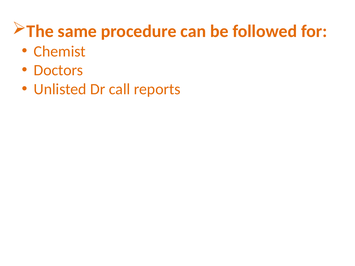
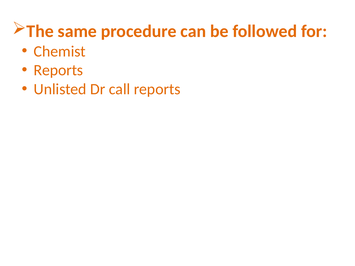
Doctors: Doctors -> Reports (58, 70)
